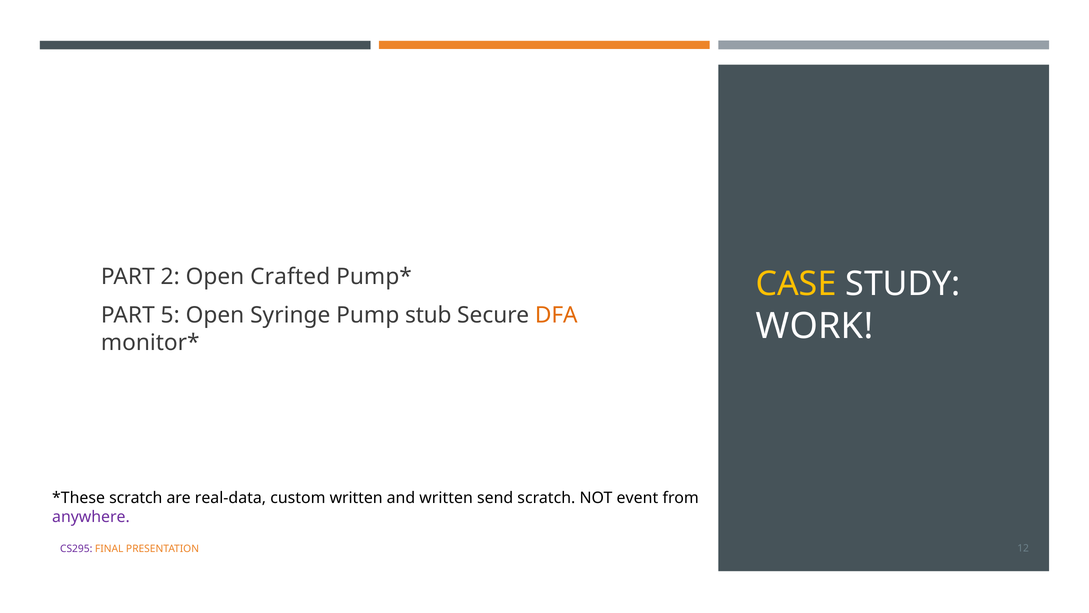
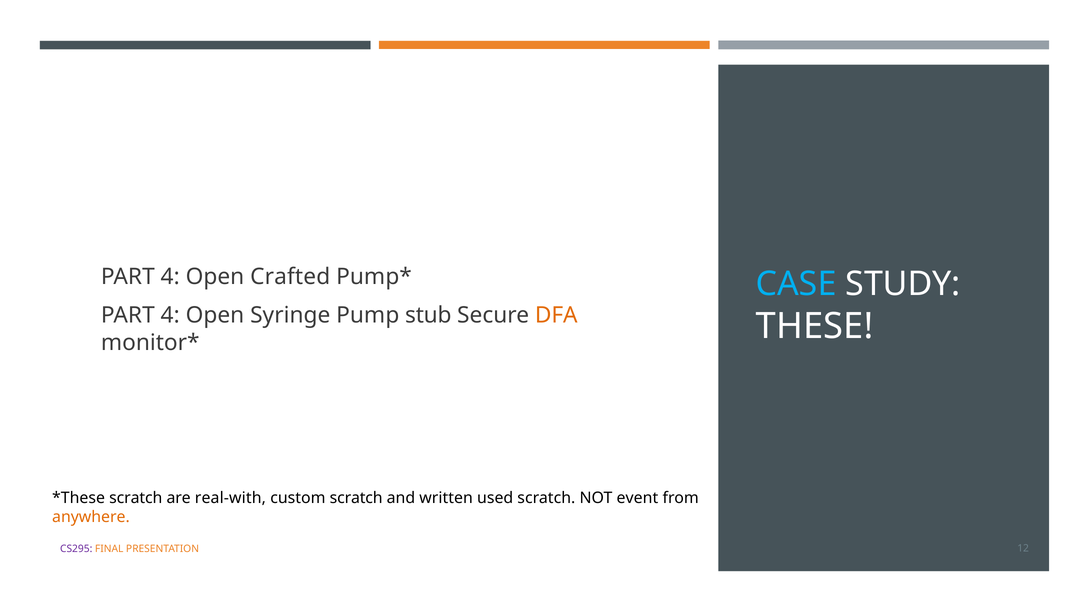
2: 2 -> 4 (170, 277)
CASE colour: yellow -> light blue (796, 284)
5: 5 -> 4 (170, 315)
WORK: WORK -> THESE (815, 326)
real-data: real-data -> real-with (230, 497)
custom written: written -> scratch (356, 497)
send: send -> used (495, 497)
anywhere colour: purple -> orange (91, 517)
